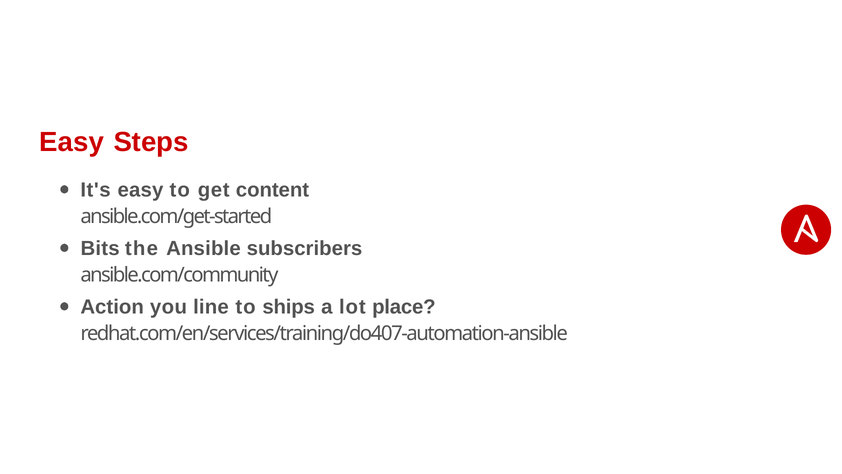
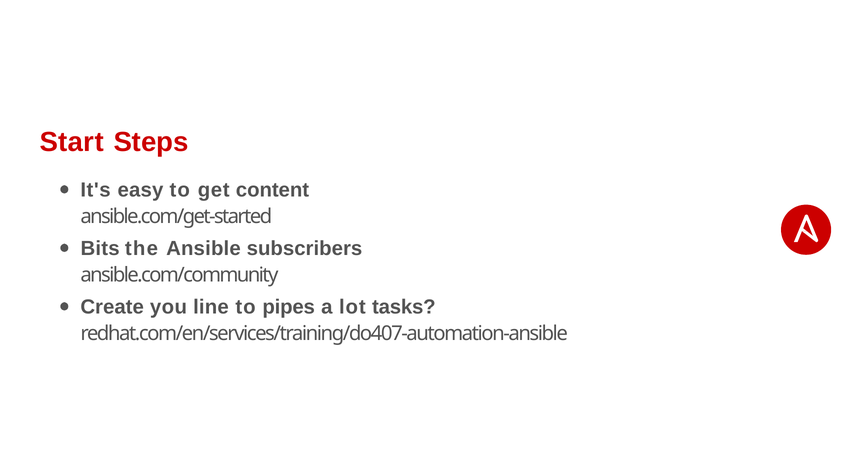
Easy: Easy -> Start (72, 142)
Action: Action -> Create (112, 307)
ships: ships -> pipes (289, 307)
place: place -> tasks (404, 307)
